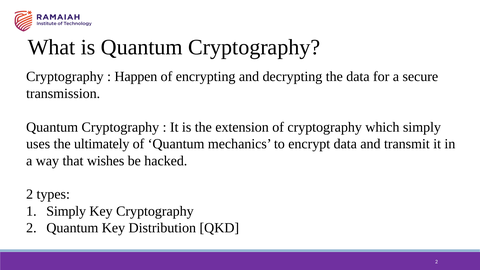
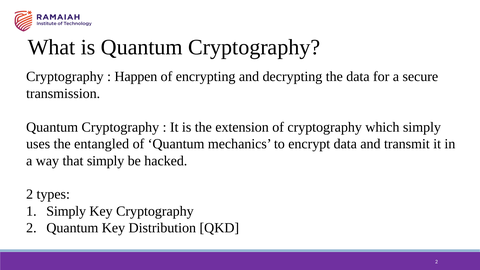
ultimately: ultimately -> entangled (102, 144)
that wishes: wishes -> simply (106, 161)
